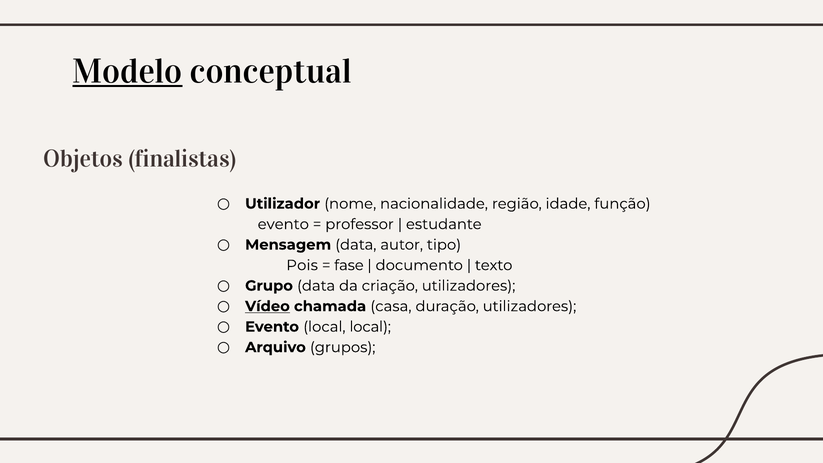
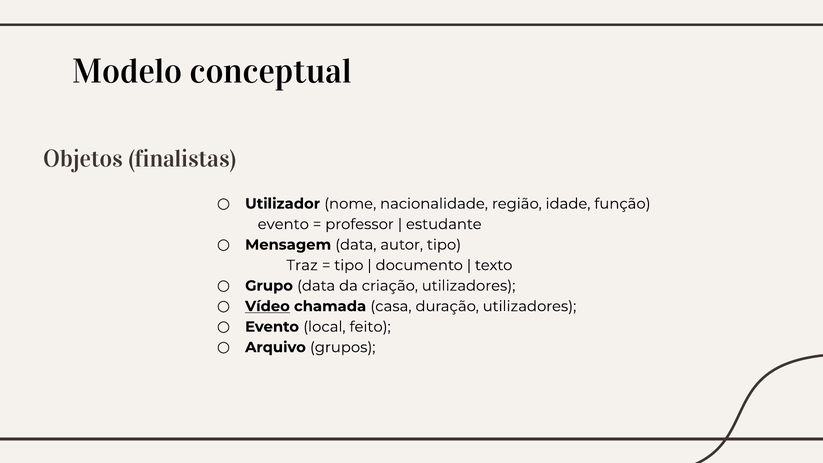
Modelo underline: present -> none (127, 71)
Pois: Pois -> Traz (302, 265)
fase: fase -> tipo (349, 265)
local local: local -> feito (370, 327)
